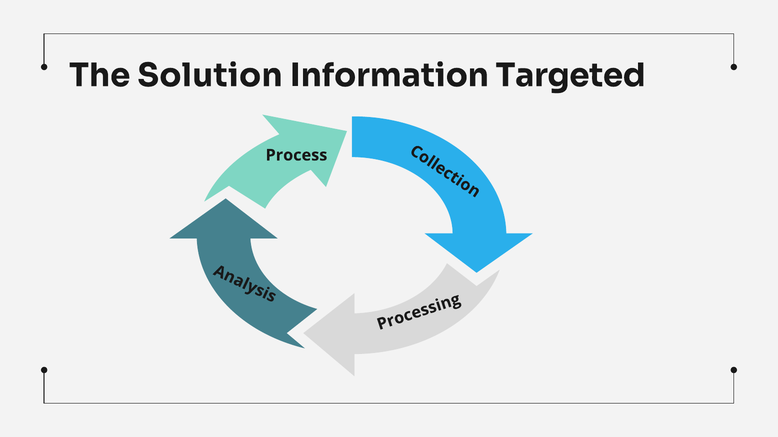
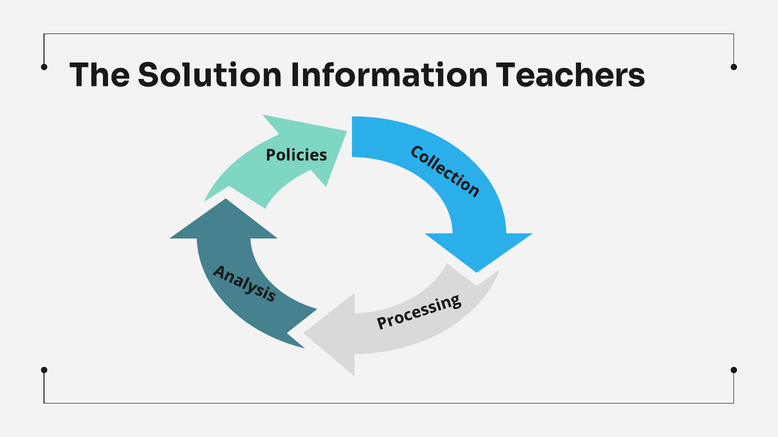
Targeted: Targeted -> Teachers (571, 76)
Process: Process -> Policies (296, 155)
